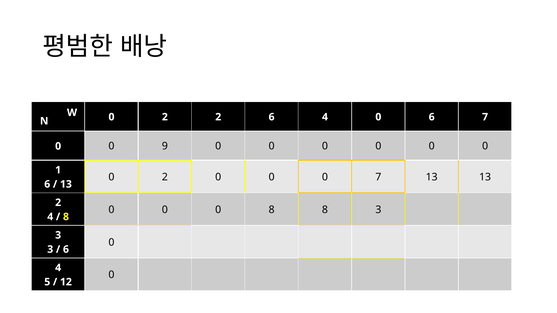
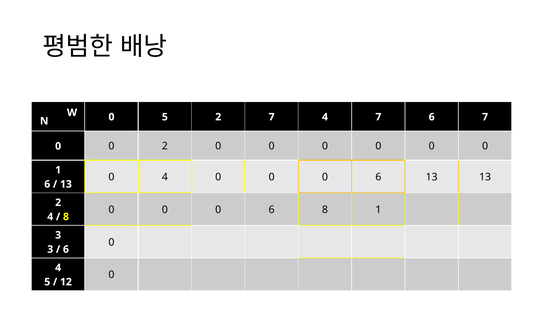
2: 2 -> 5 (165, 117)
2 6: 6 -> 7 (272, 117)
4 0: 0 -> 7 (378, 117)
0 9: 9 -> 2 (165, 146)
2: 2 -> 4 (165, 177)
7: 7 -> 6 (378, 177)
8: 8 -> 6 (272, 210)
8 3: 3 -> 1 (378, 210)
